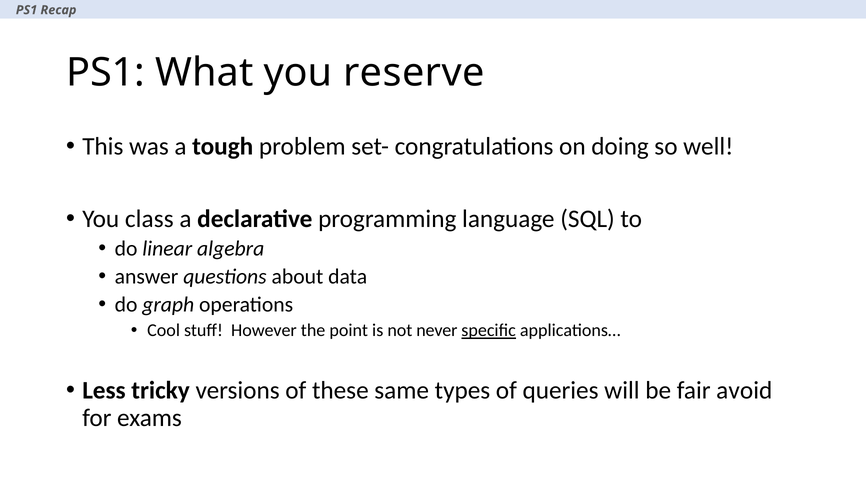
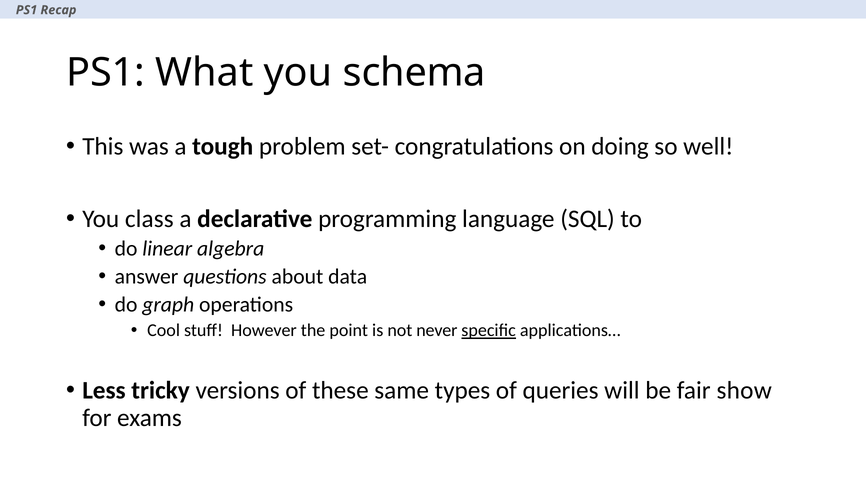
reserve: reserve -> schema (414, 73)
avoid: avoid -> show (744, 391)
